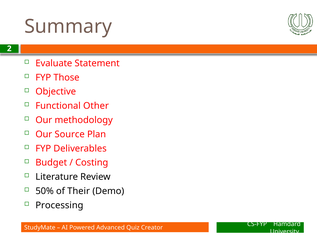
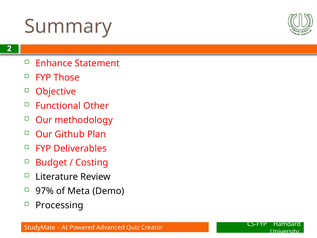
Evaluate: Evaluate -> Enhance (54, 63)
Source: Source -> Github (70, 134)
50%: 50% -> 97% (45, 191)
Their: Their -> Meta (79, 191)
